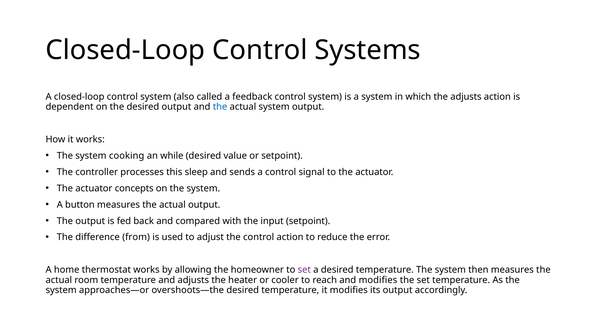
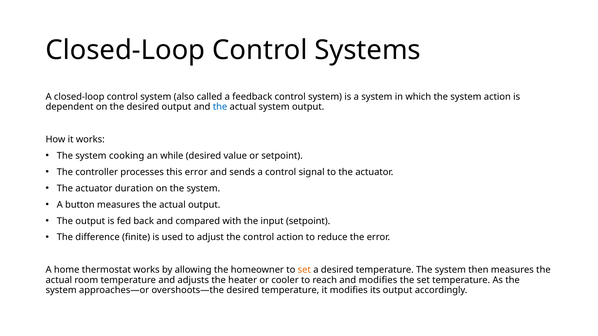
which the adjusts: adjusts -> system (466, 97)
this sleep: sleep -> error (196, 172)
concepts: concepts -> duration (134, 189)
from: from -> finite (136, 238)
set colour: purple -> orange (304, 270)
